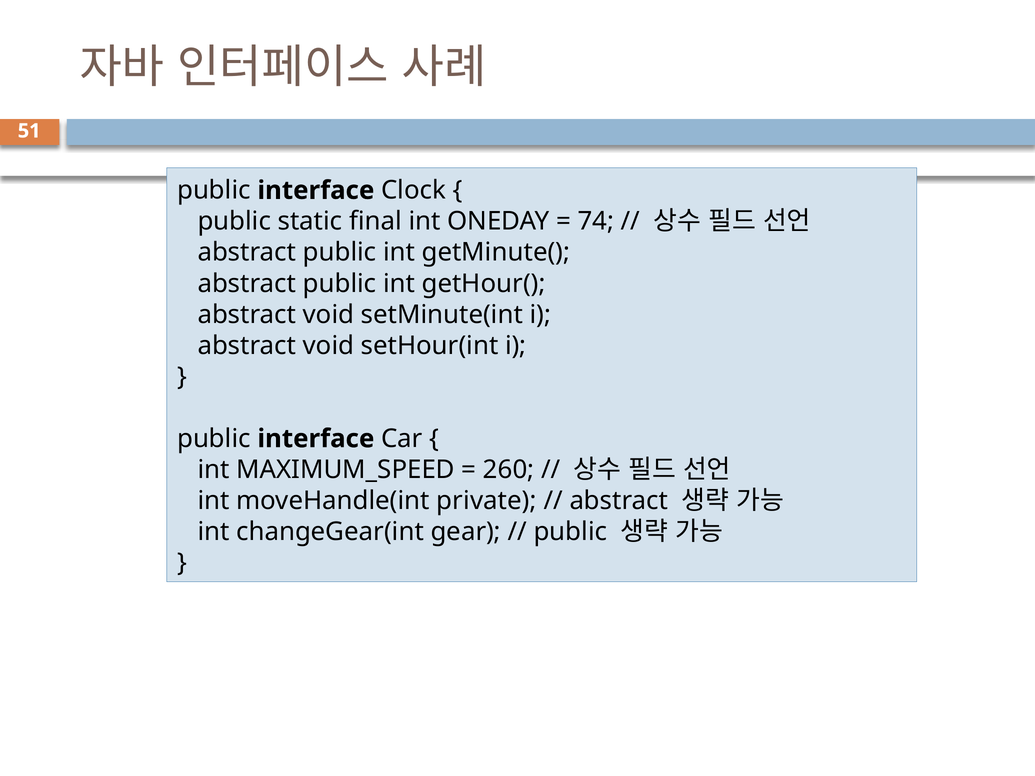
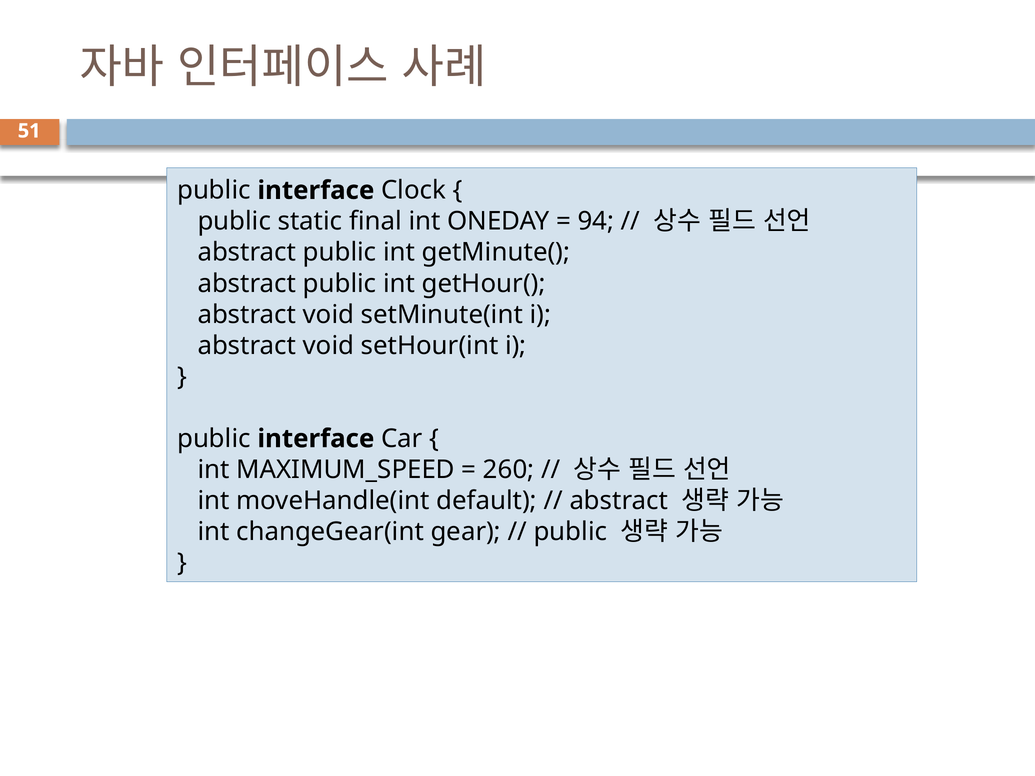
74: 74 -> 94 (596, 221)
private: private -> default (487, 501)
